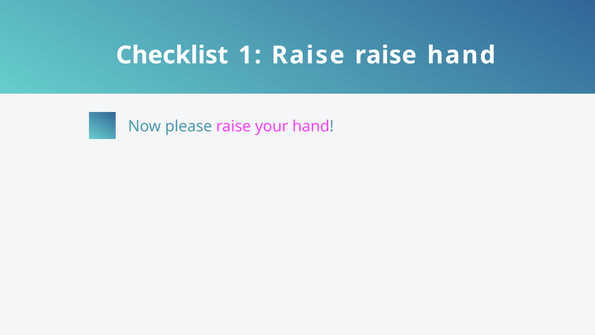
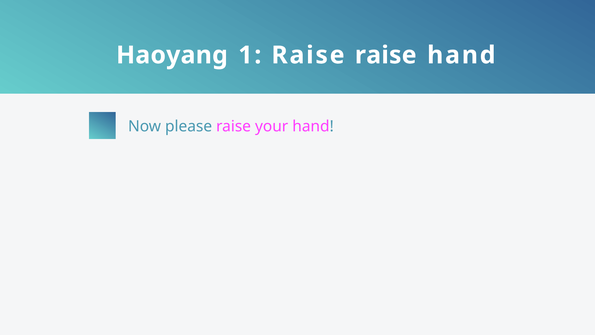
Checklist: Checklist -> Haoyang (172, 55)
